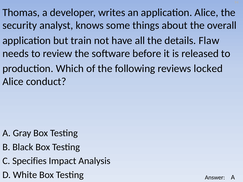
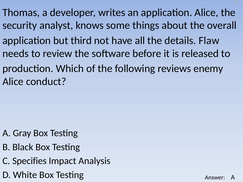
train: train -> third (81, 41)
locked: locked -> enemy (208, 69)
